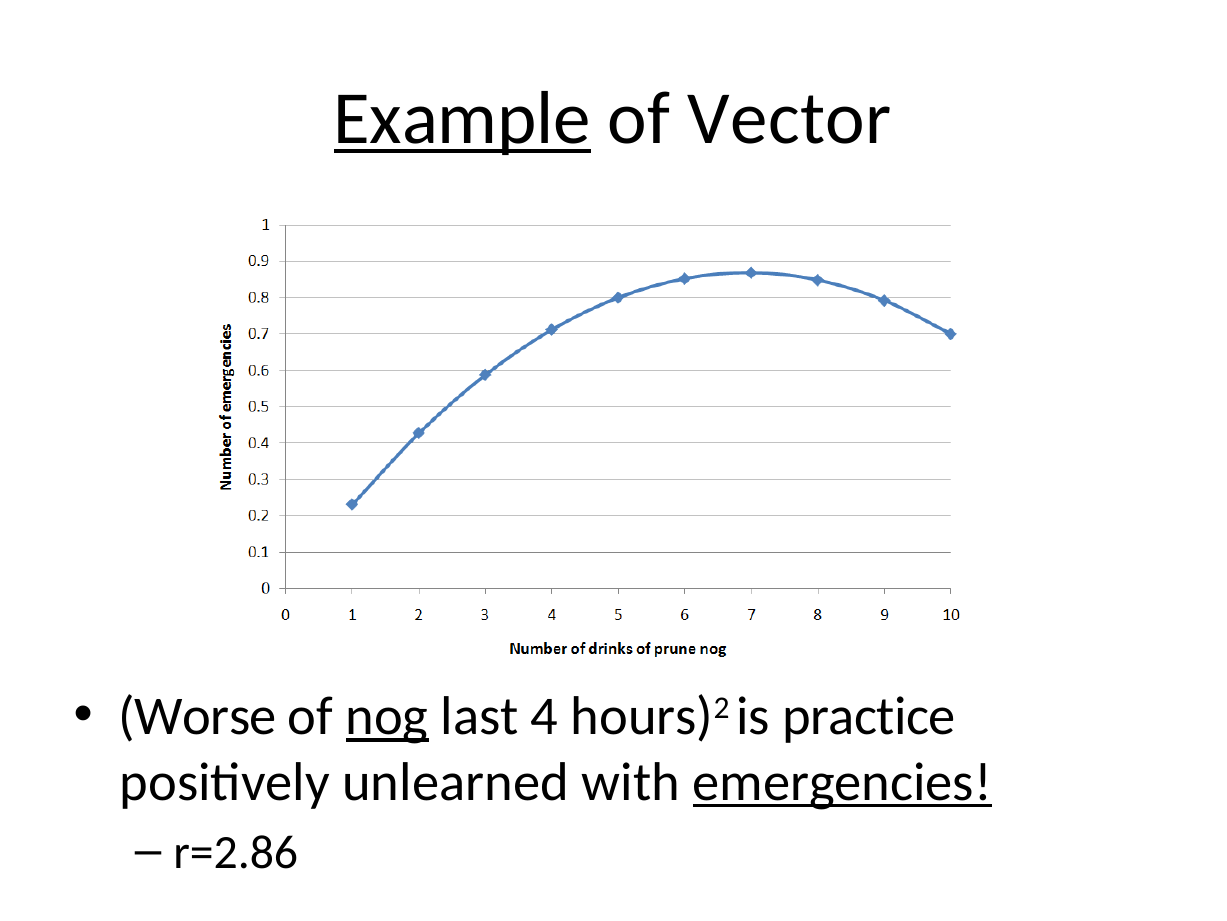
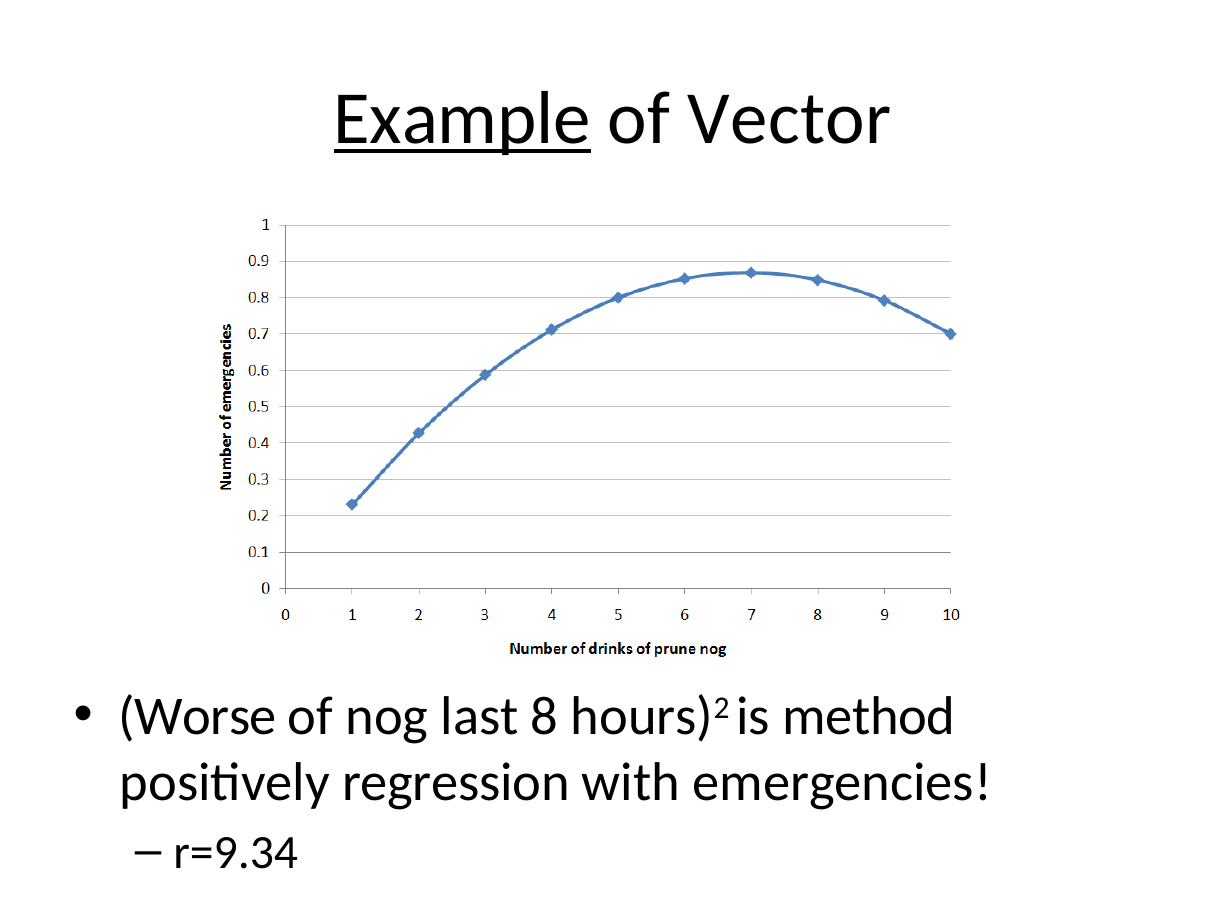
nog underline: present -> none (387, 716)
last 4: 4 -> 8 (545, 716)
practice: practice -> method (869, 716)
unlearned: unlearned -> regression (456, 781)
emergencies underline: present -> none (842, 781)
r=2.86: r=2.86 -> r=9.34 (236, 852)
